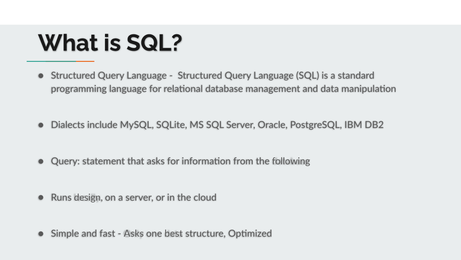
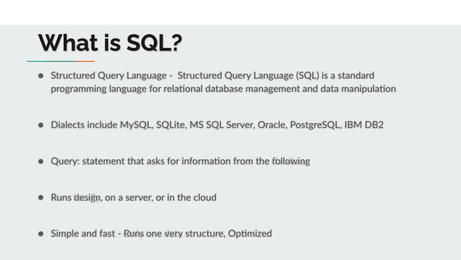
Asks: Asks -> Runs (134, 233)
best: best -> very (174, 233)
